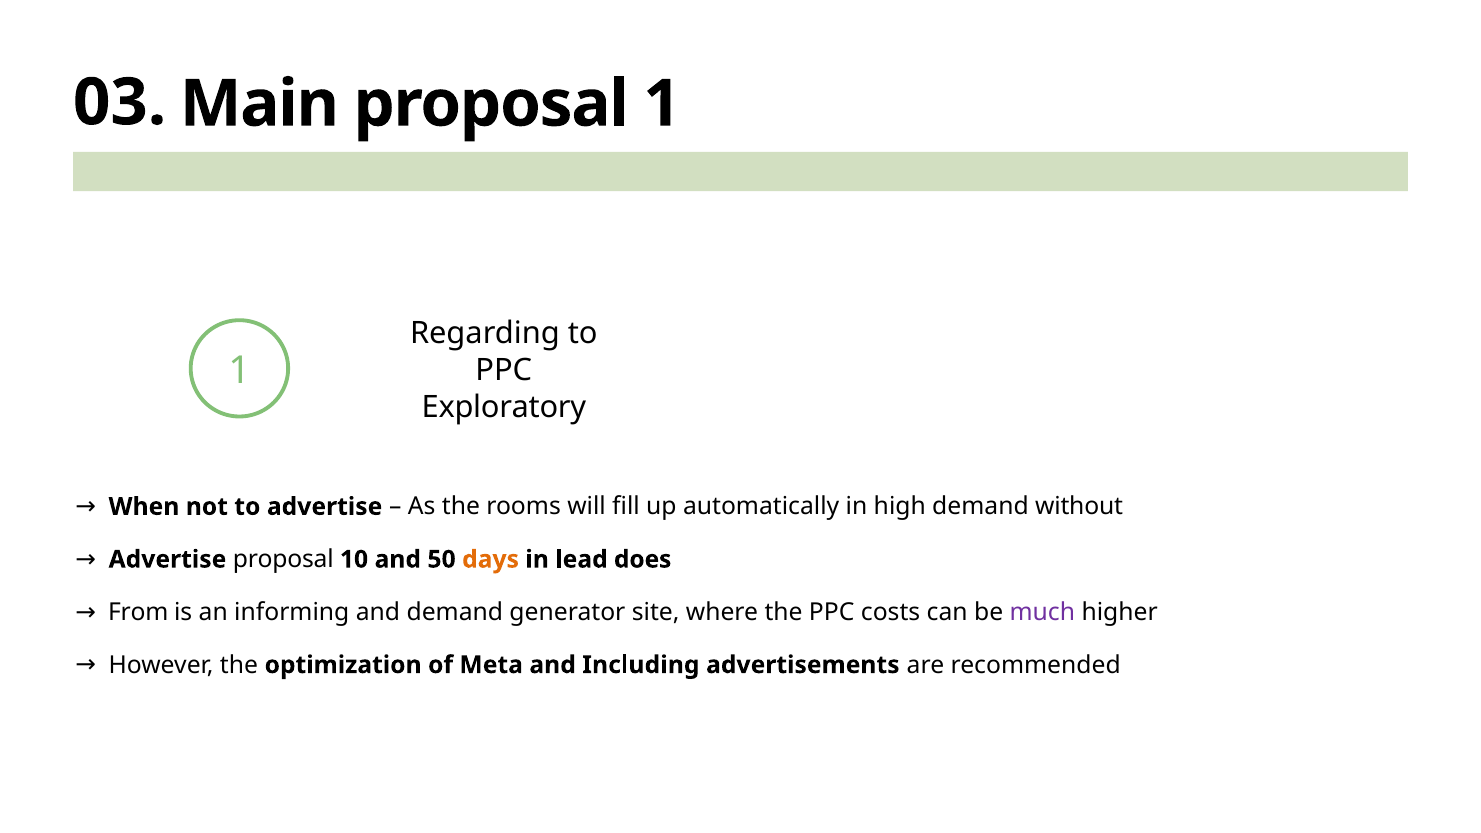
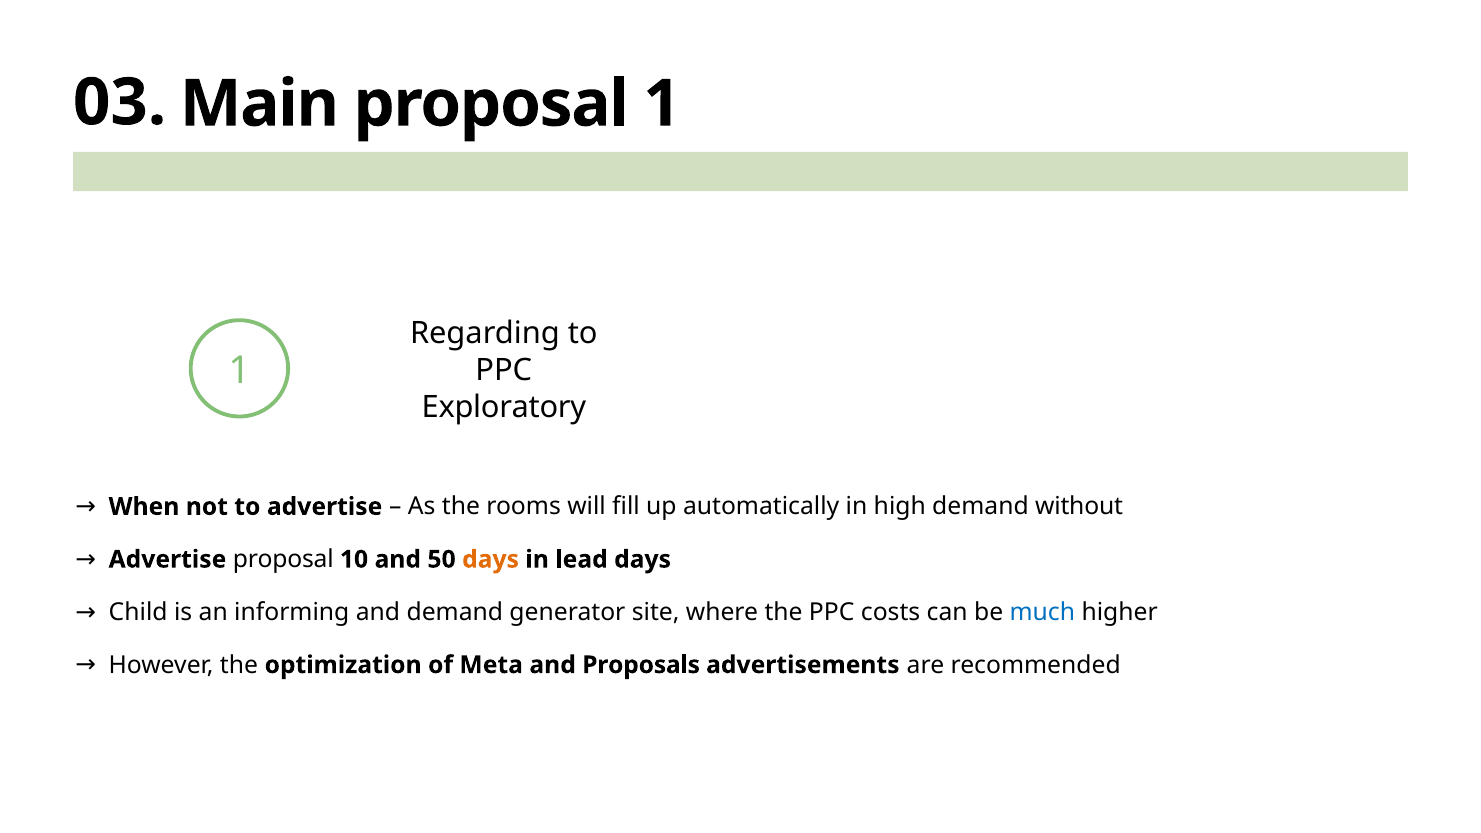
lead does: does -> days (643, 559)
From: From -> Child (138, 612)
much colour: purple -> blue (1042, 612)
Including: Including -> Proposals (641, 665)
